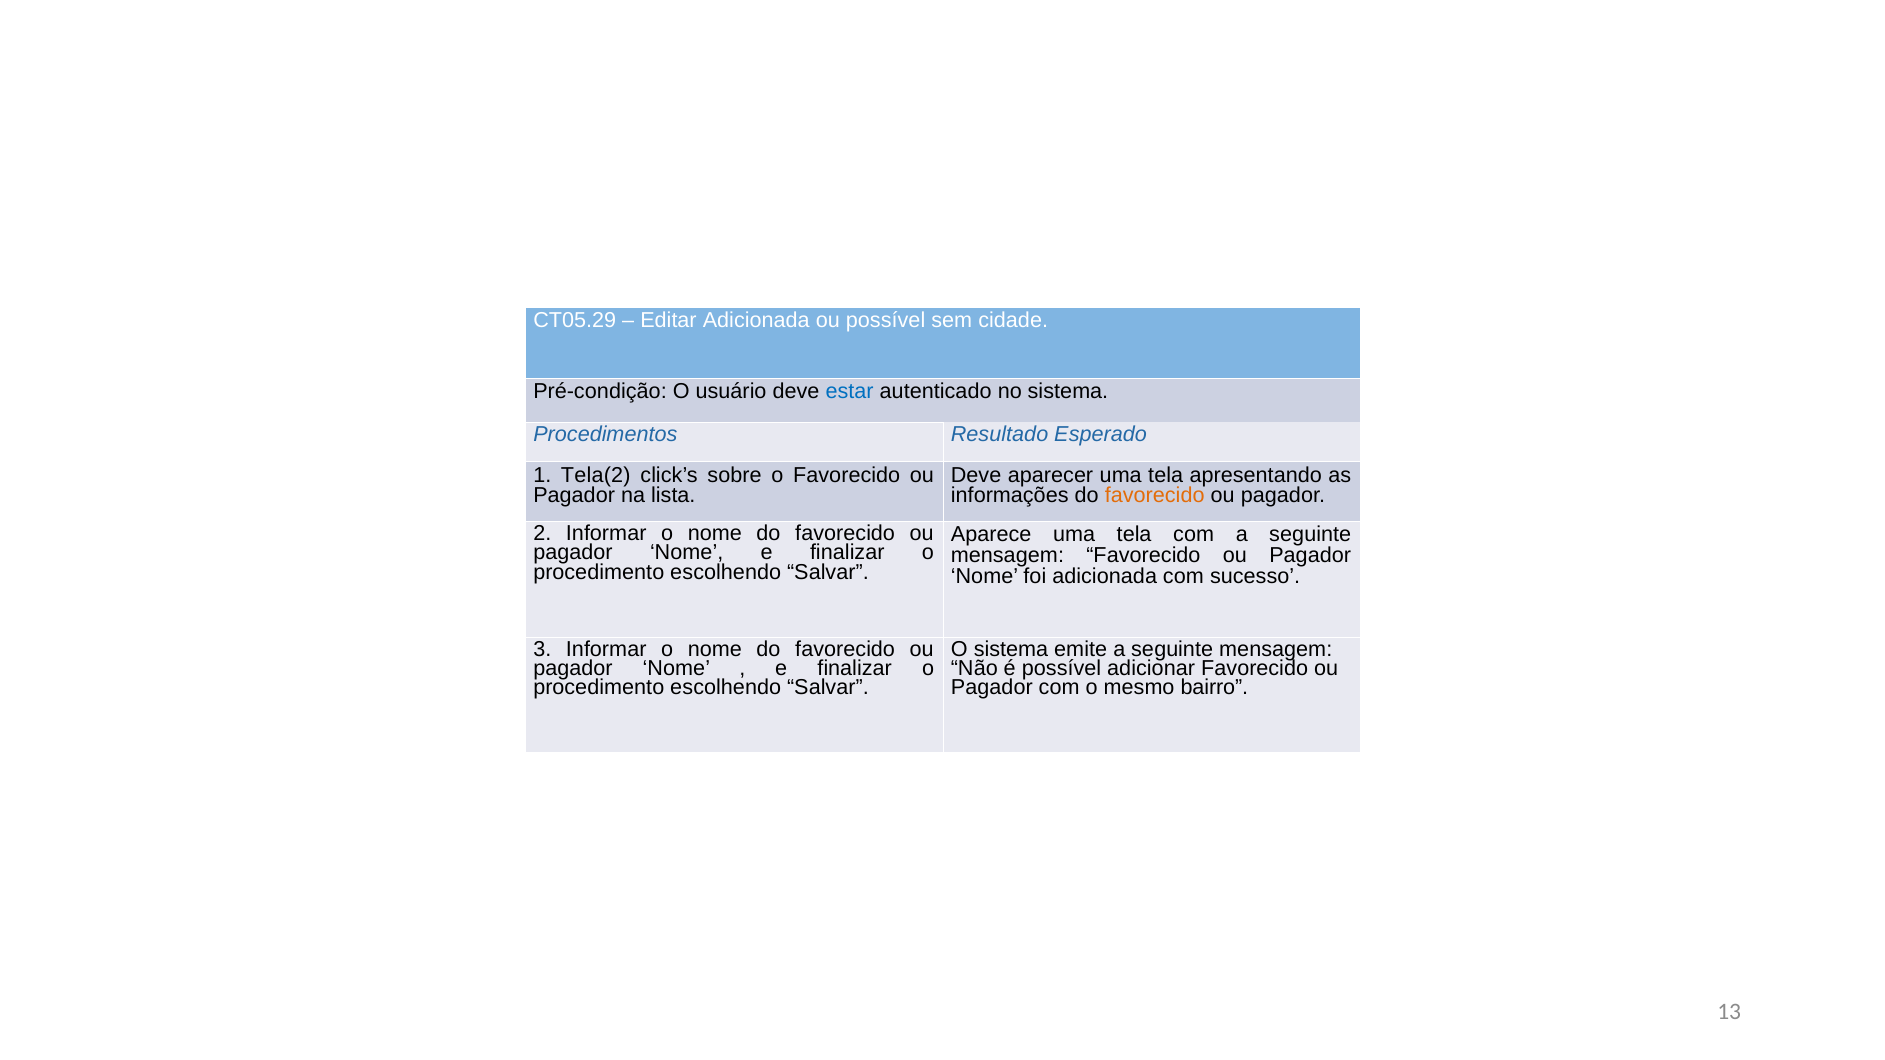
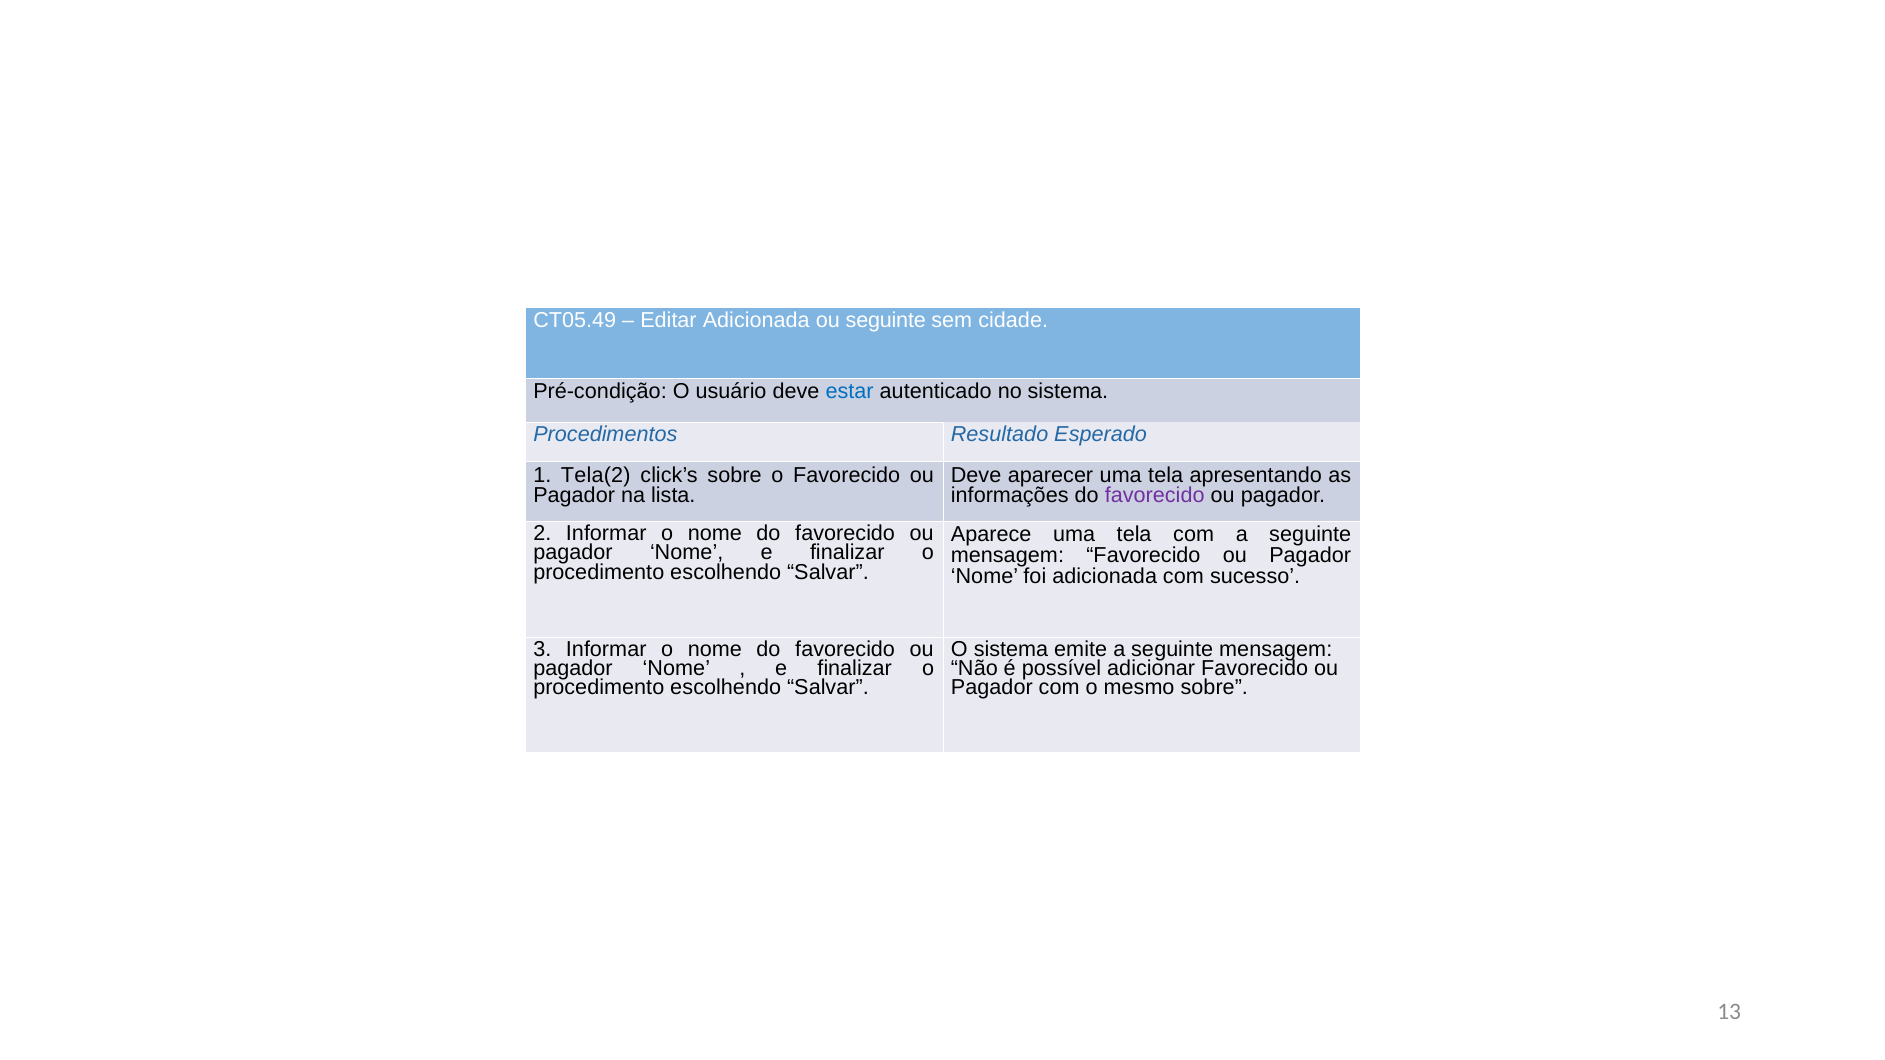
CT05.29: CT05.29 -> CT05.49 (575, 320)
ou possível: possível -> seguinte (886, 320)
favorecido colour: orange -> purple (1155, 496)
mesmo bairro: bairro -> sobre (1214, 688)
